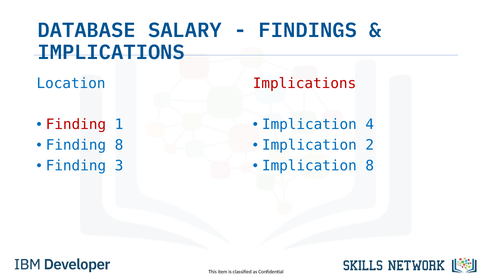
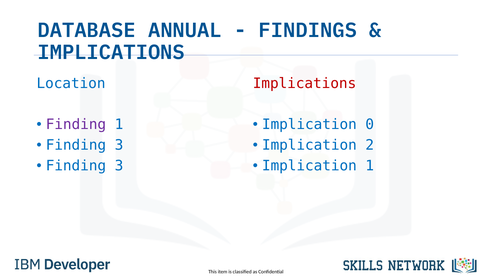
SALARY: SALARY -> ANNUAL (185, 30)
Finding colour: red -> purple (76, 124)
4: 4 -> 0 (370, 124)
8: 8 -> 3 (119, 145)
Implication 8: 8 -> 1 (370, 166)
